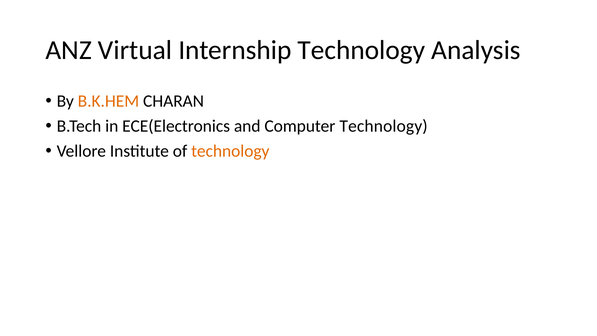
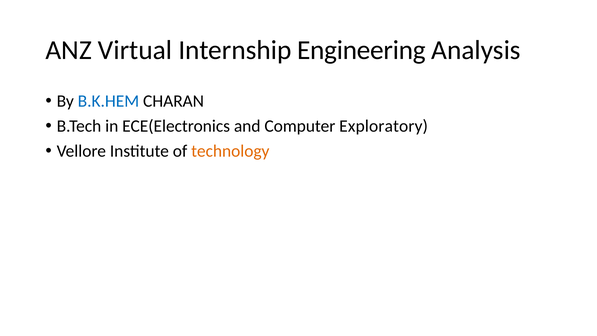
Internship Technology: Technology -> Engineering (361, 50)
B.K.HEM colour: orange -> blue (108, 101)
Computer Technology: Technology -> Exploratory (384, 126)
